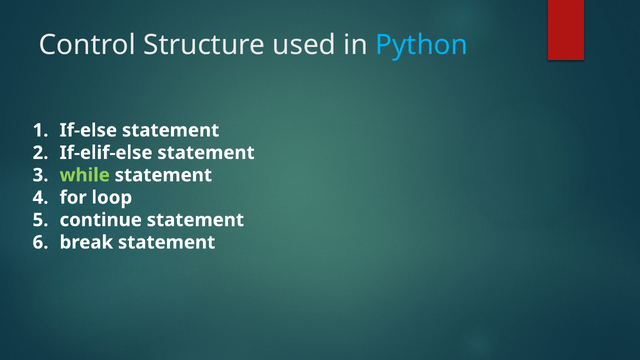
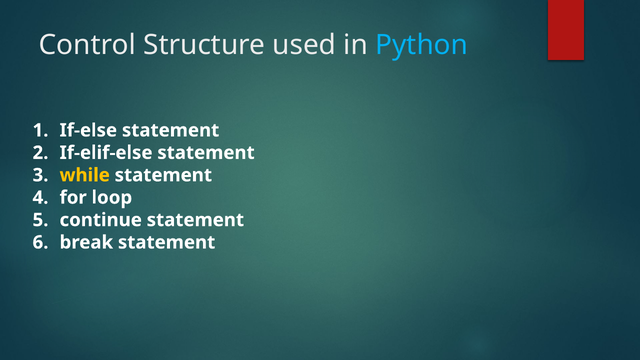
while colour: light green -> yellow (85, 175)
